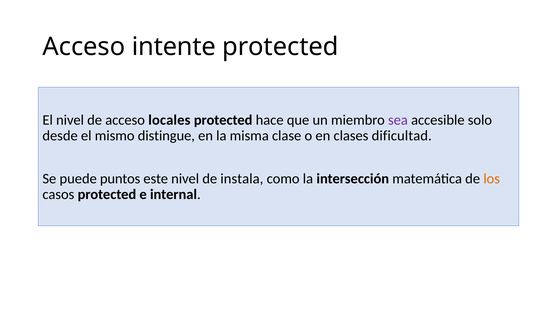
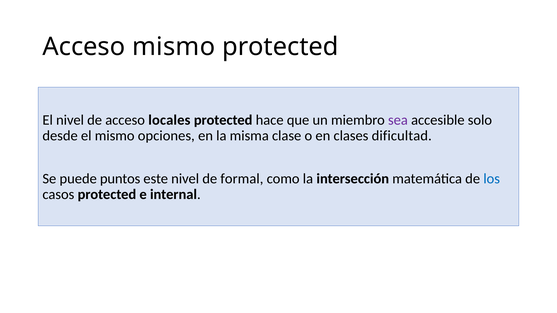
Acceso intente: intente -> mismo (174, 47)
distingue: distingue -> opciones (166, 136)
instala: instala -> formal (242, 179)
los colour: orange -> blue (492, 179)
